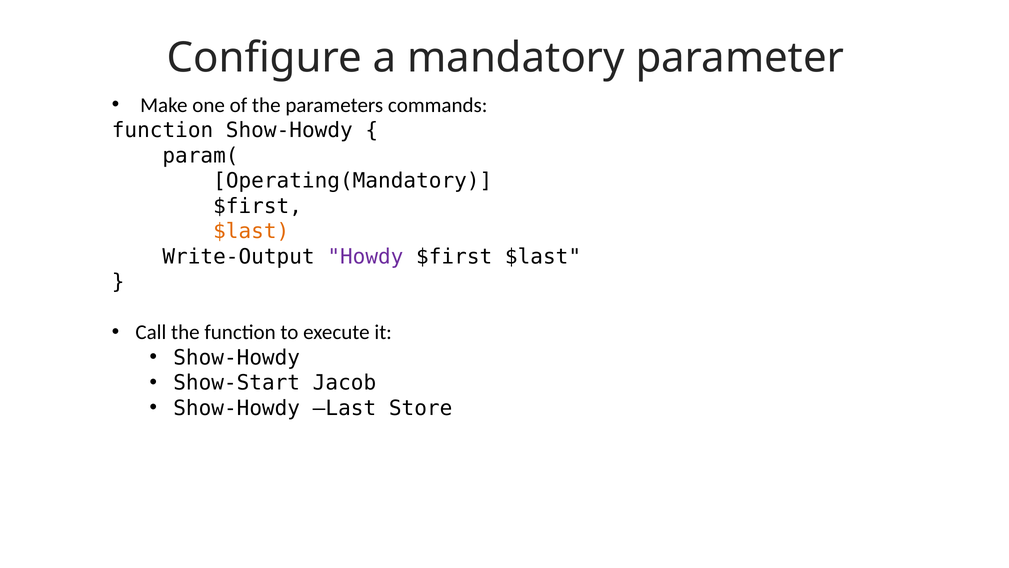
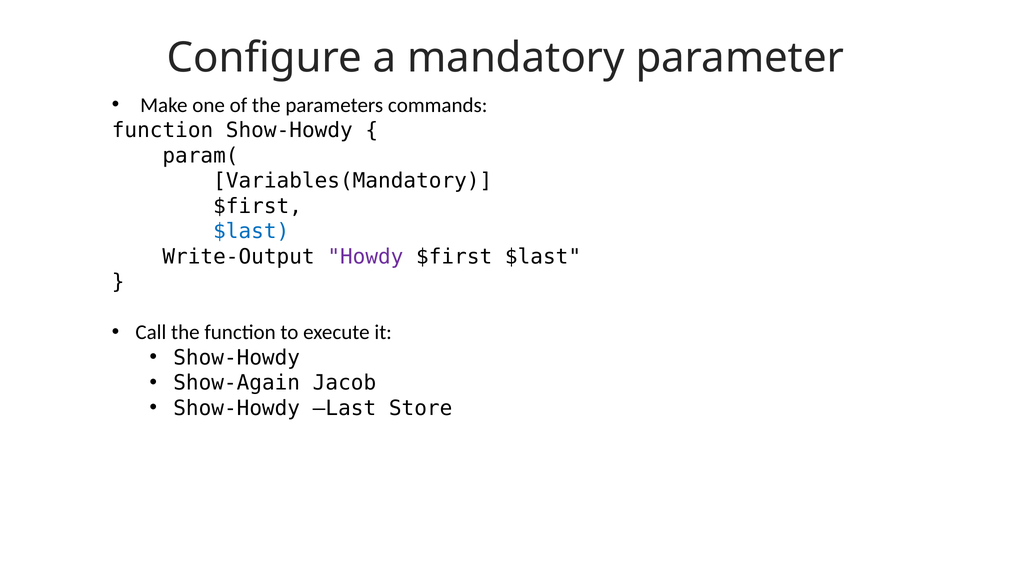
Operating(Mandatory: Operating(Mandatory -> Variables(Mandatory (353, 181)
$last colour: orange -> blue (251, 231)
Show-Start: Show-Start -> Show-Again (237, 383)
